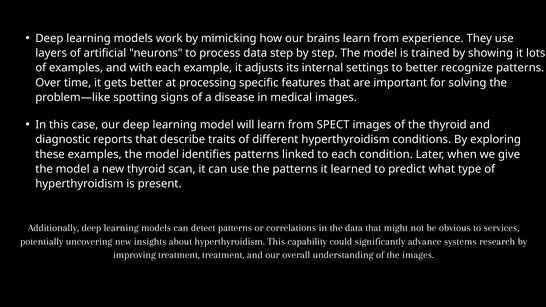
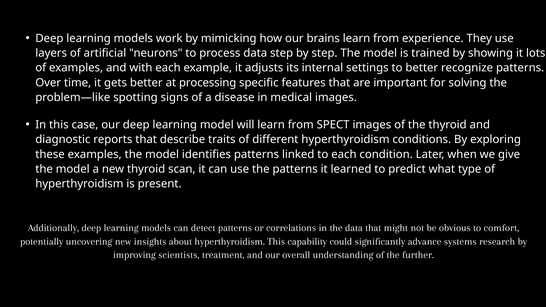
services: services -> comfort (501, 228)
improving treatment: treatment -> scientists (179, 255)
the images: images -> further (418, 255)
